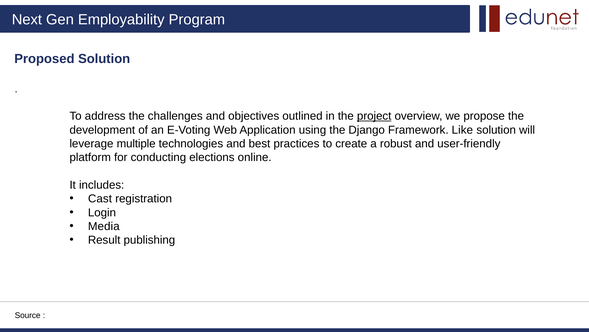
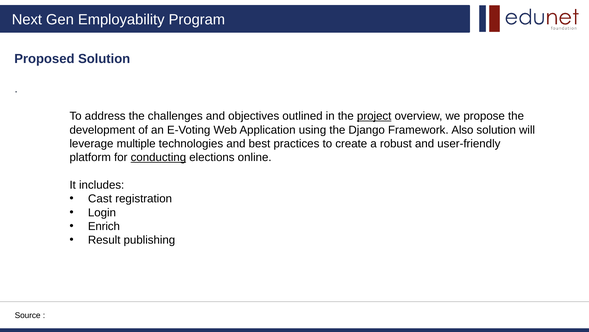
Like: Like -> Also (462, 130)
conducting underline: none -> present (158, 157)
Media: Media -> Enrich (104, 226)
